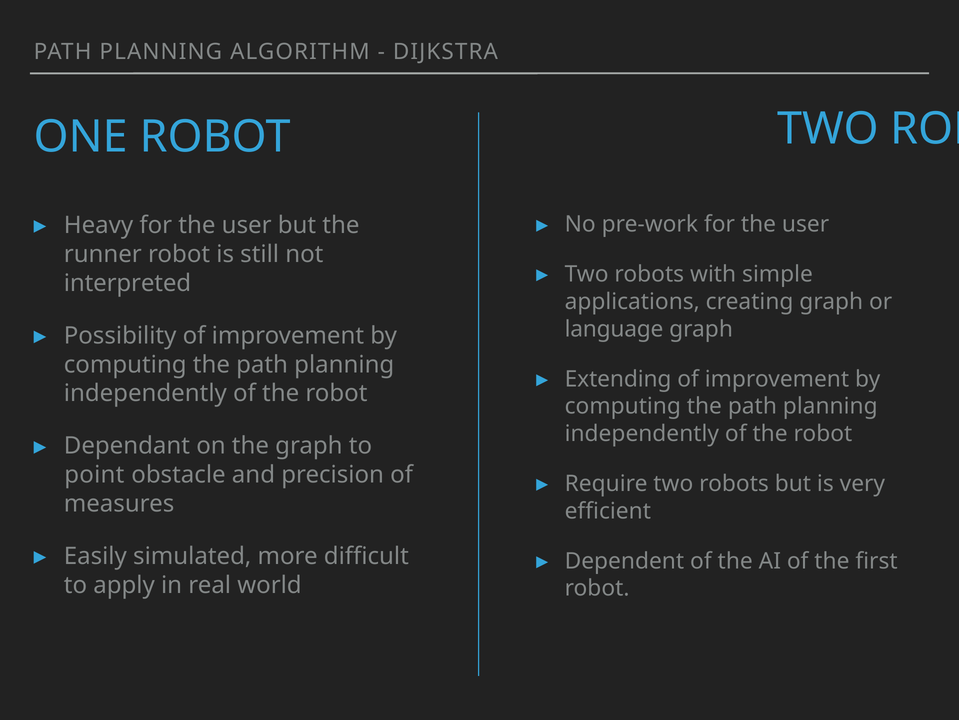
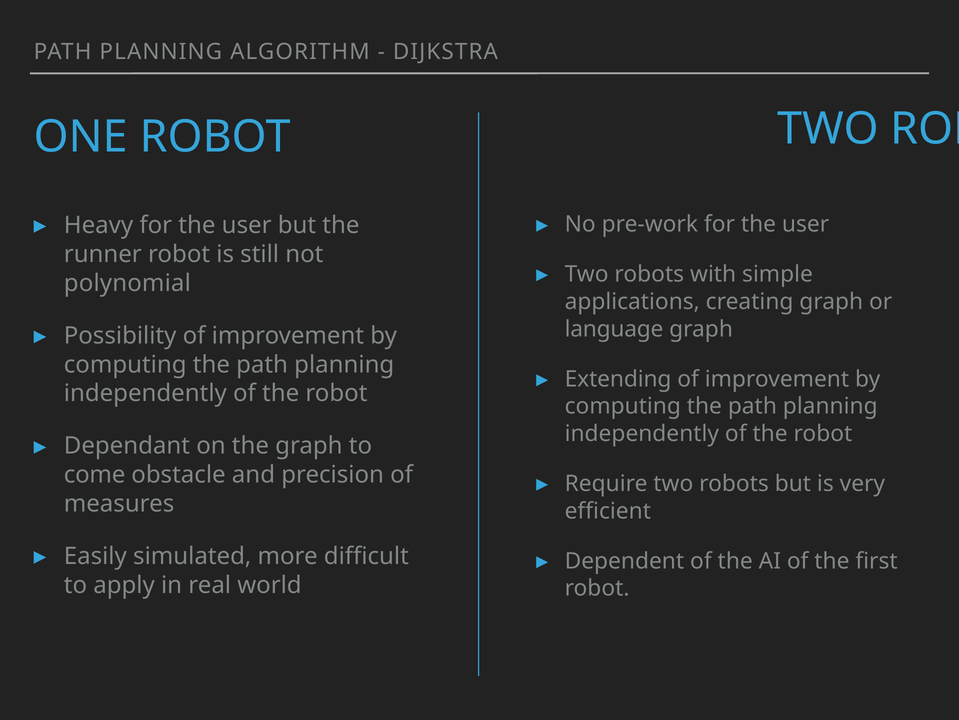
interpreted: interpreted -> polynomial (127, 283)
point: point -> come (95, 474)
